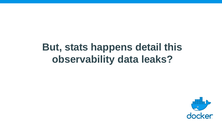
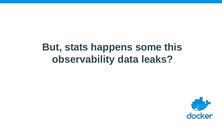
detail: detail -> some (148, 47)
